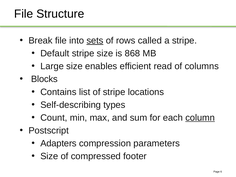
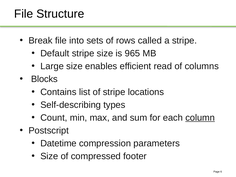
sets underline: present -> none (95, 41)
868: 868 -> 965 (132, 53)
Adapters: Adapters -> Datetime (58, 143)
